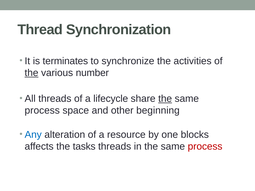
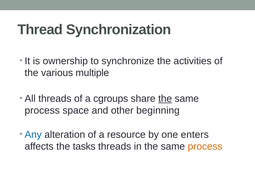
terminates: terminates -> ownership (65, 61)
the underline: present -> none (32, 73)
number: number -> multiple (92, 73)
lifecycle: lifecycle -> cgroups (111, 99)
blocks: blocks -> enters (195, 135)
process colour: red -> orange (205, 147)
